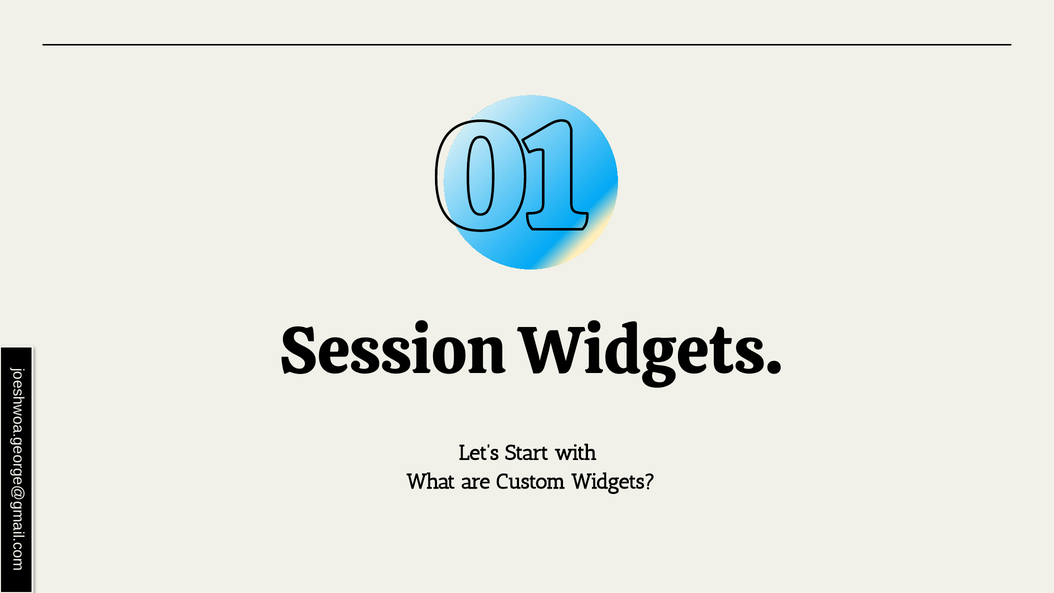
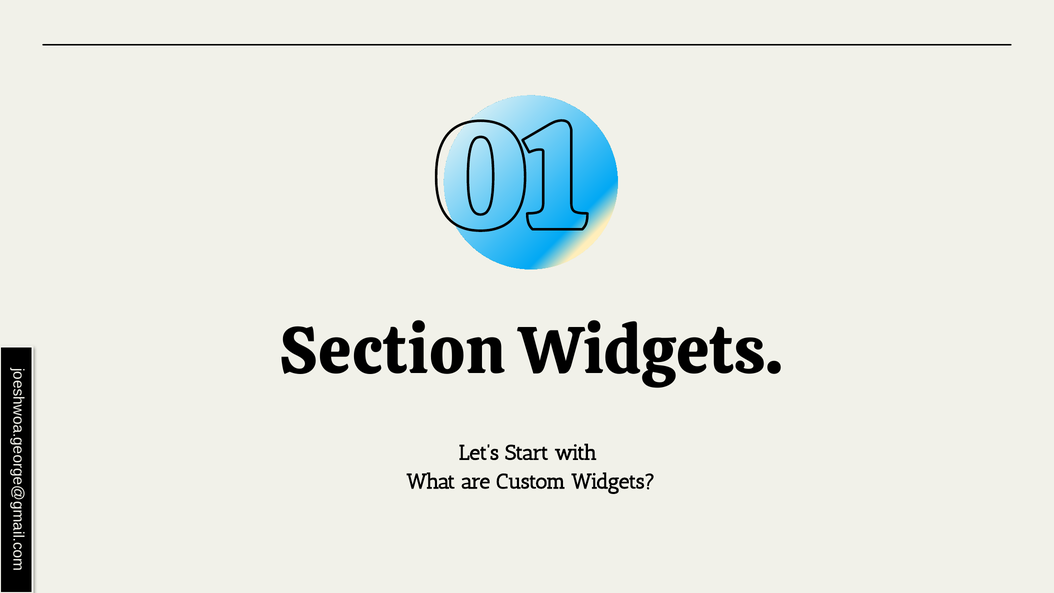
Session: Session -> Section (393, 351)
